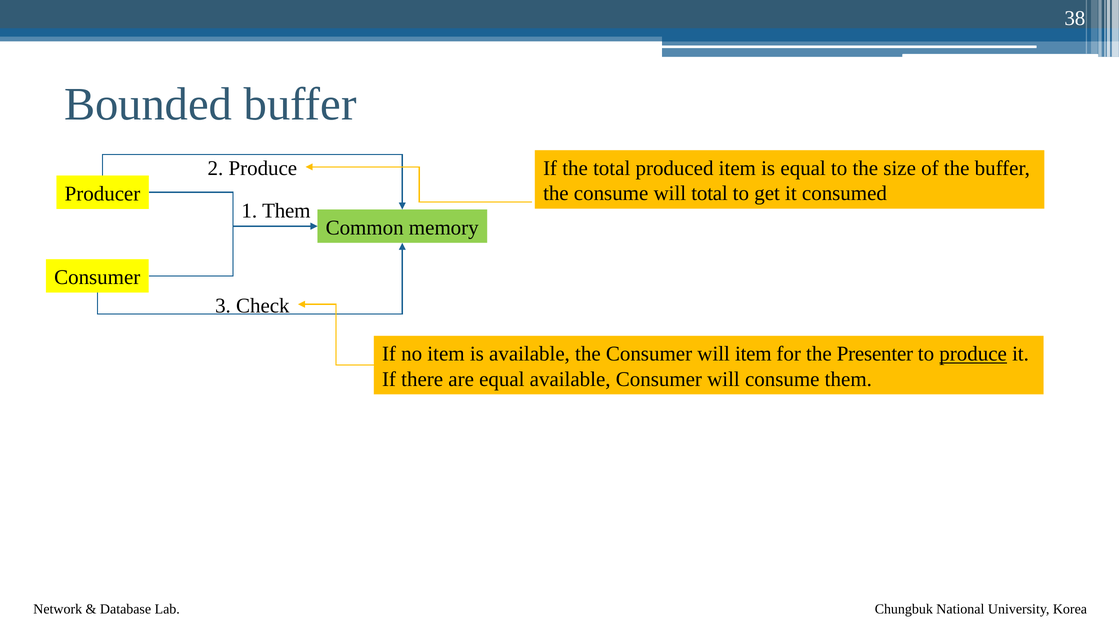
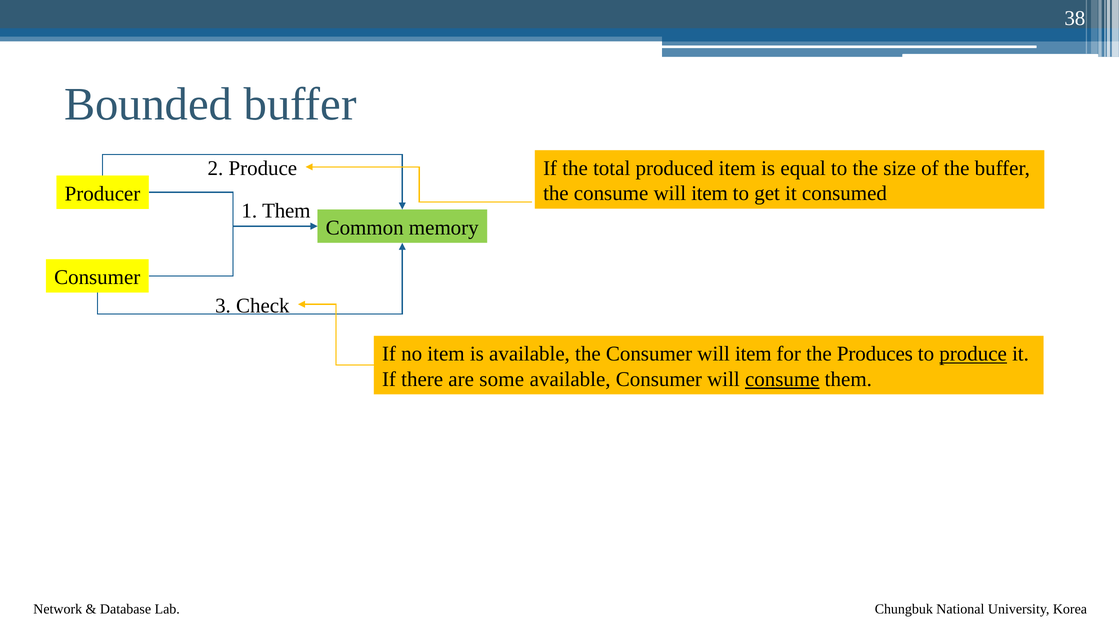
total: total -> item (710, 194)
Presenter: Presenter -> Produces (875, 354)
are equal: equal -> some (502, 379)
consume underline: none -> present (782, 379)
